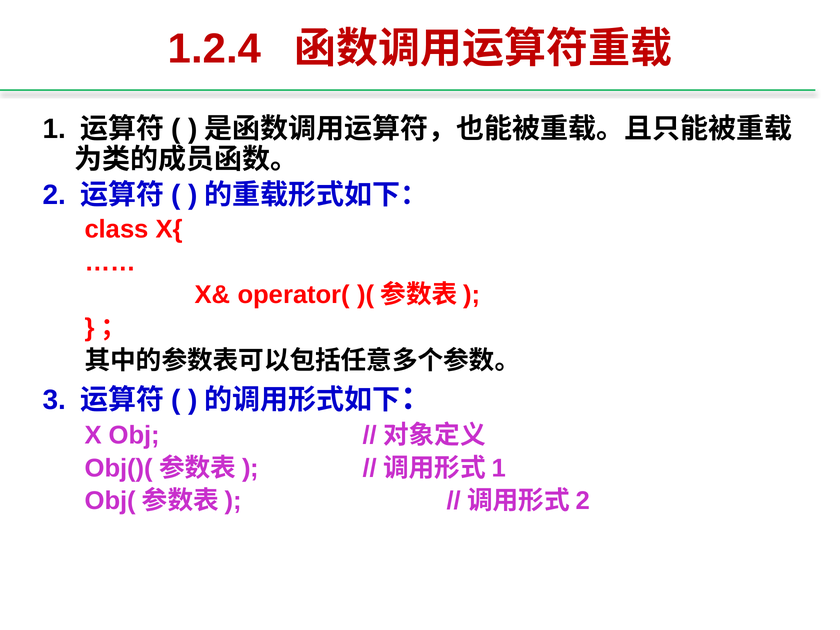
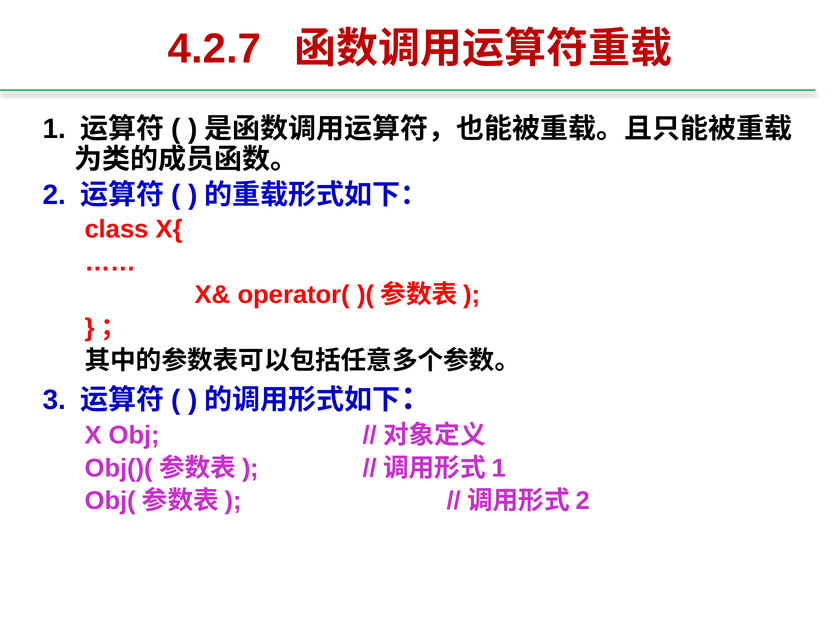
1.2.4: 1.2.4 -> 4.2.7 (214, 49)
